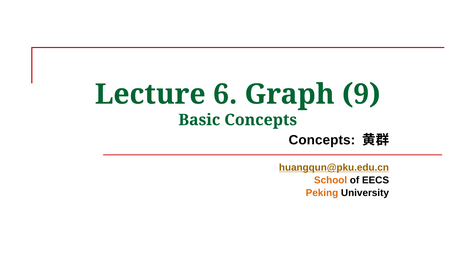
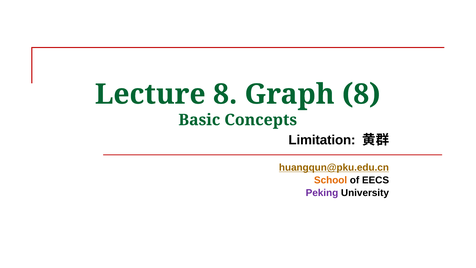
Lecture 6: 6 -> 8 (225, 94)
Graph 9: 9 -> 8 (361, 94)
Concepts: Concepts -> Limitation (322, 140)
Peking colour: orange -> purple (322, 193)
